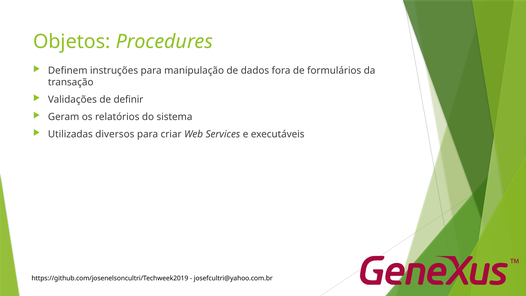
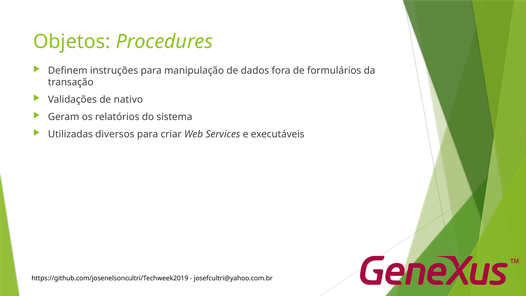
definir: definir -> nativo (128, 100)
